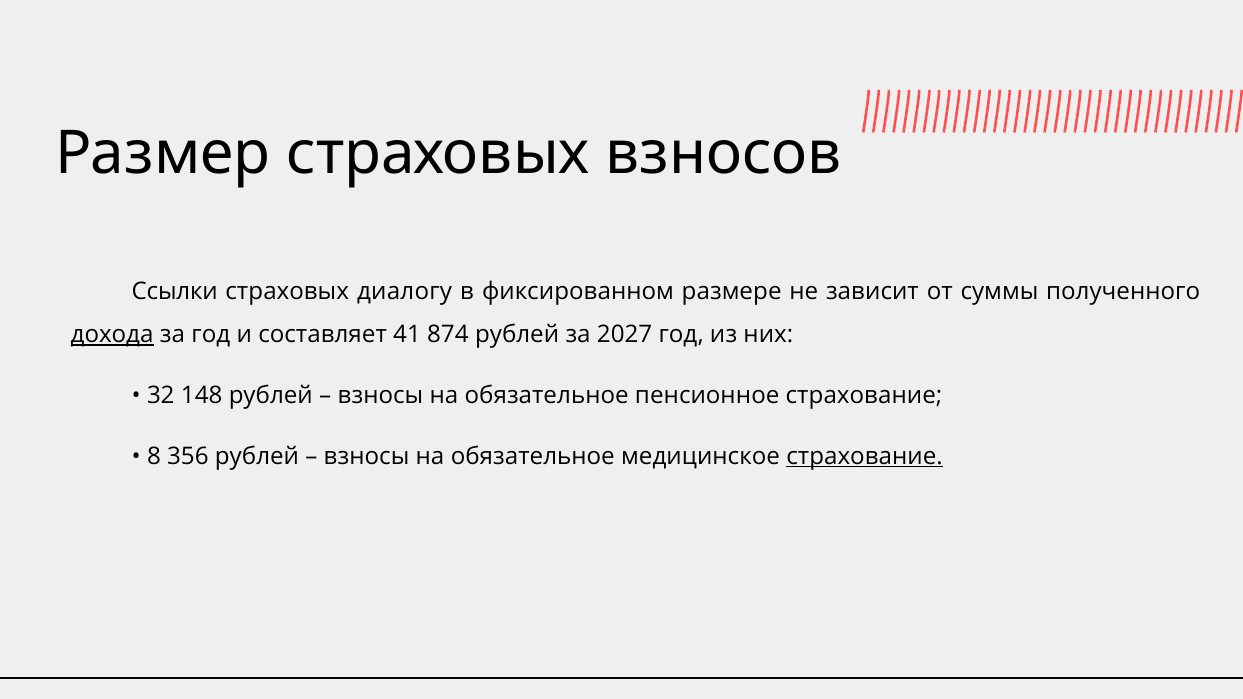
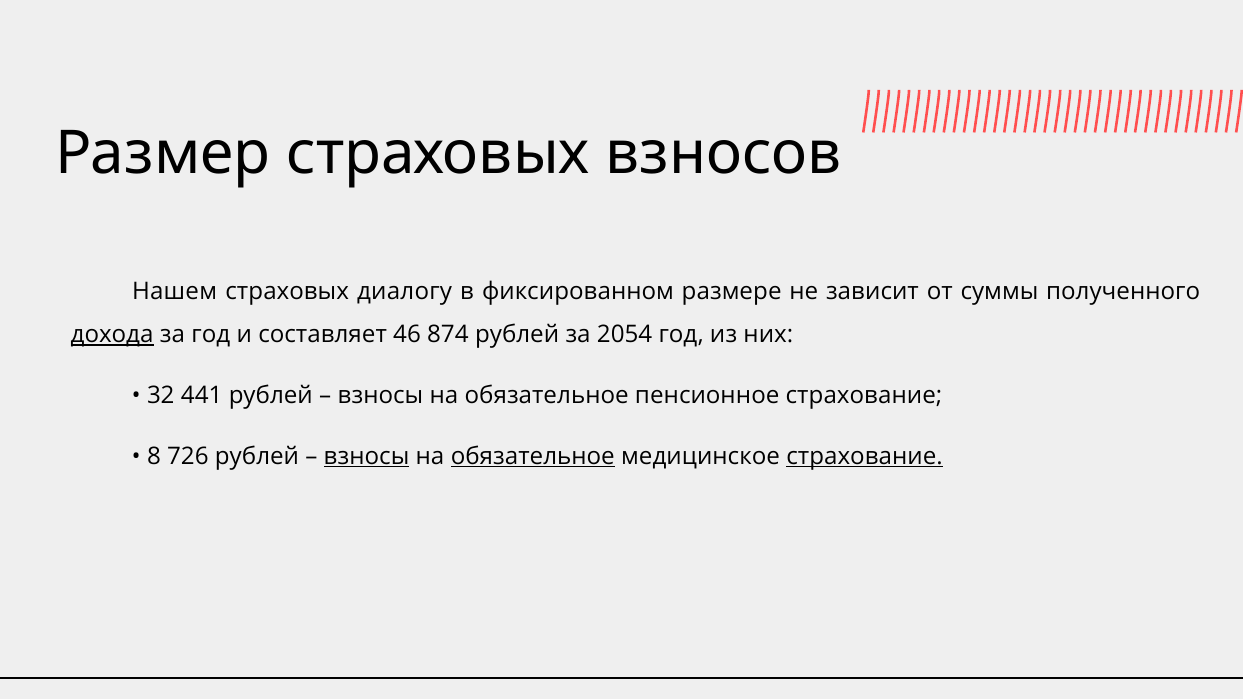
Ссылки: Ссылки -> Нашем (175, 291)
41: 41 -> 46 (407, 335)
2027: 2027 -> 2054 (625, 335)
148: 148 -> 441 (202, 396)
356: 356 -> 726 (188, 456)
взносы underline: none -> present (367, 456)
обязательное underline: none -> present (533, 456)
